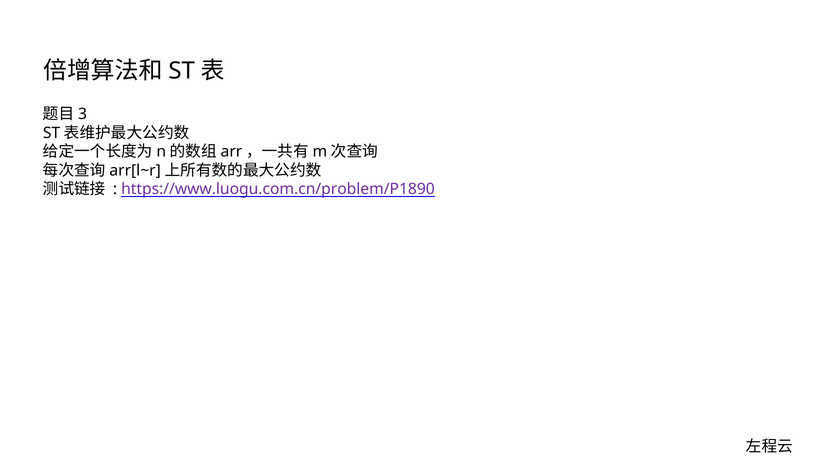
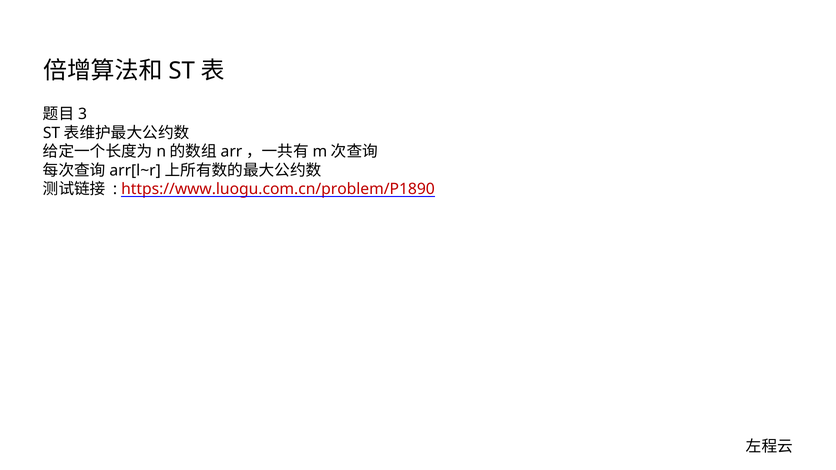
https://www.luogu.com.cn/problem/P1890 colour: purple -> red (278, 189)
